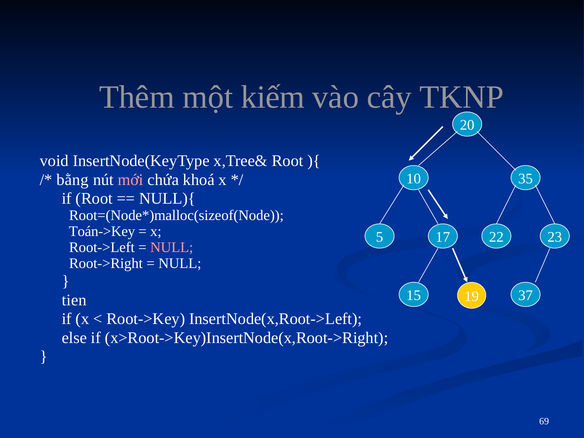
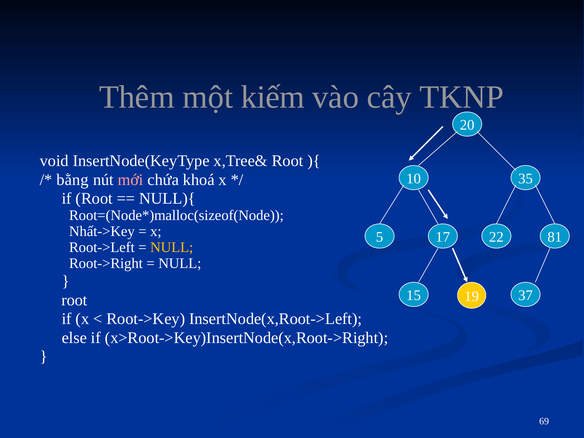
Toán->Key: Toán->Key -> Nhất->Key (102, 231)
23: 23 -> 81 (555, 237)
NULL colour: pink -> yellow (172, 247)
tien: tien -> root (74, 300)
